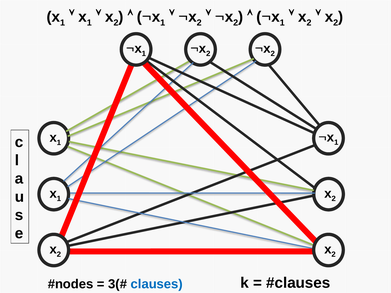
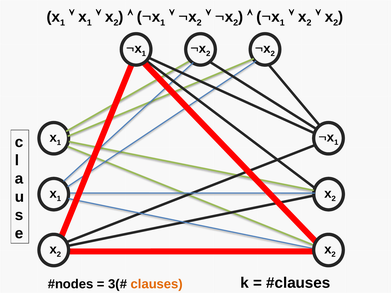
clauses colour: blue -> orange (157, 284)
